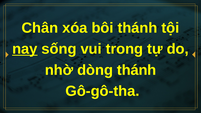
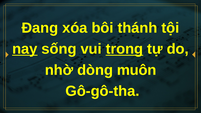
Chân: Chân -> Đang (40, 28)
trong underline: none -> present (124, 49)
dòng thánh: thánh -> muôn (137, 70)
